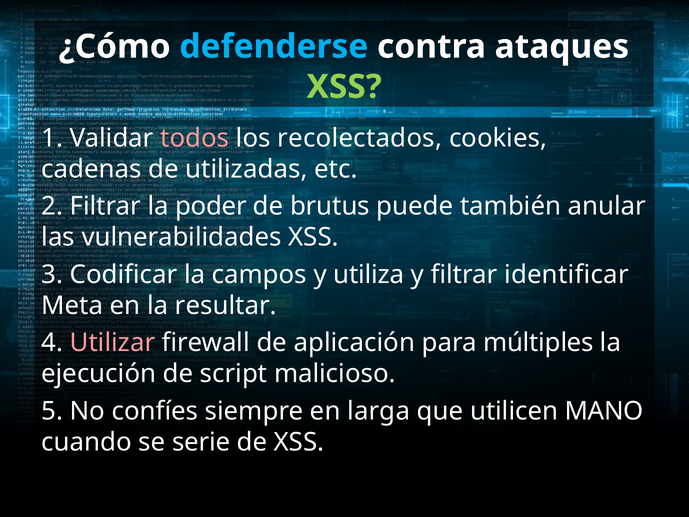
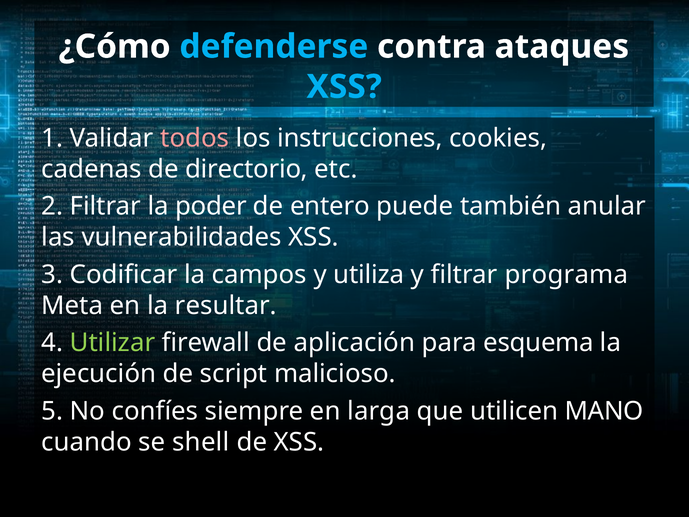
XSS colour: light green -> light blue (344, 87)
recolectados: recolectados -> instrucciones (360, 138)
utilizadas: utilizadas -> directorio (247, 169)
brutus: brutus -> entero (330, 206)
identificar: identificar -> programa (566, 274)
Utilizar colour: pink -> light green (112, 343)
múltiples: múltiples -> esquema (538, 343)
serie: serie -> shell (201, 442)
